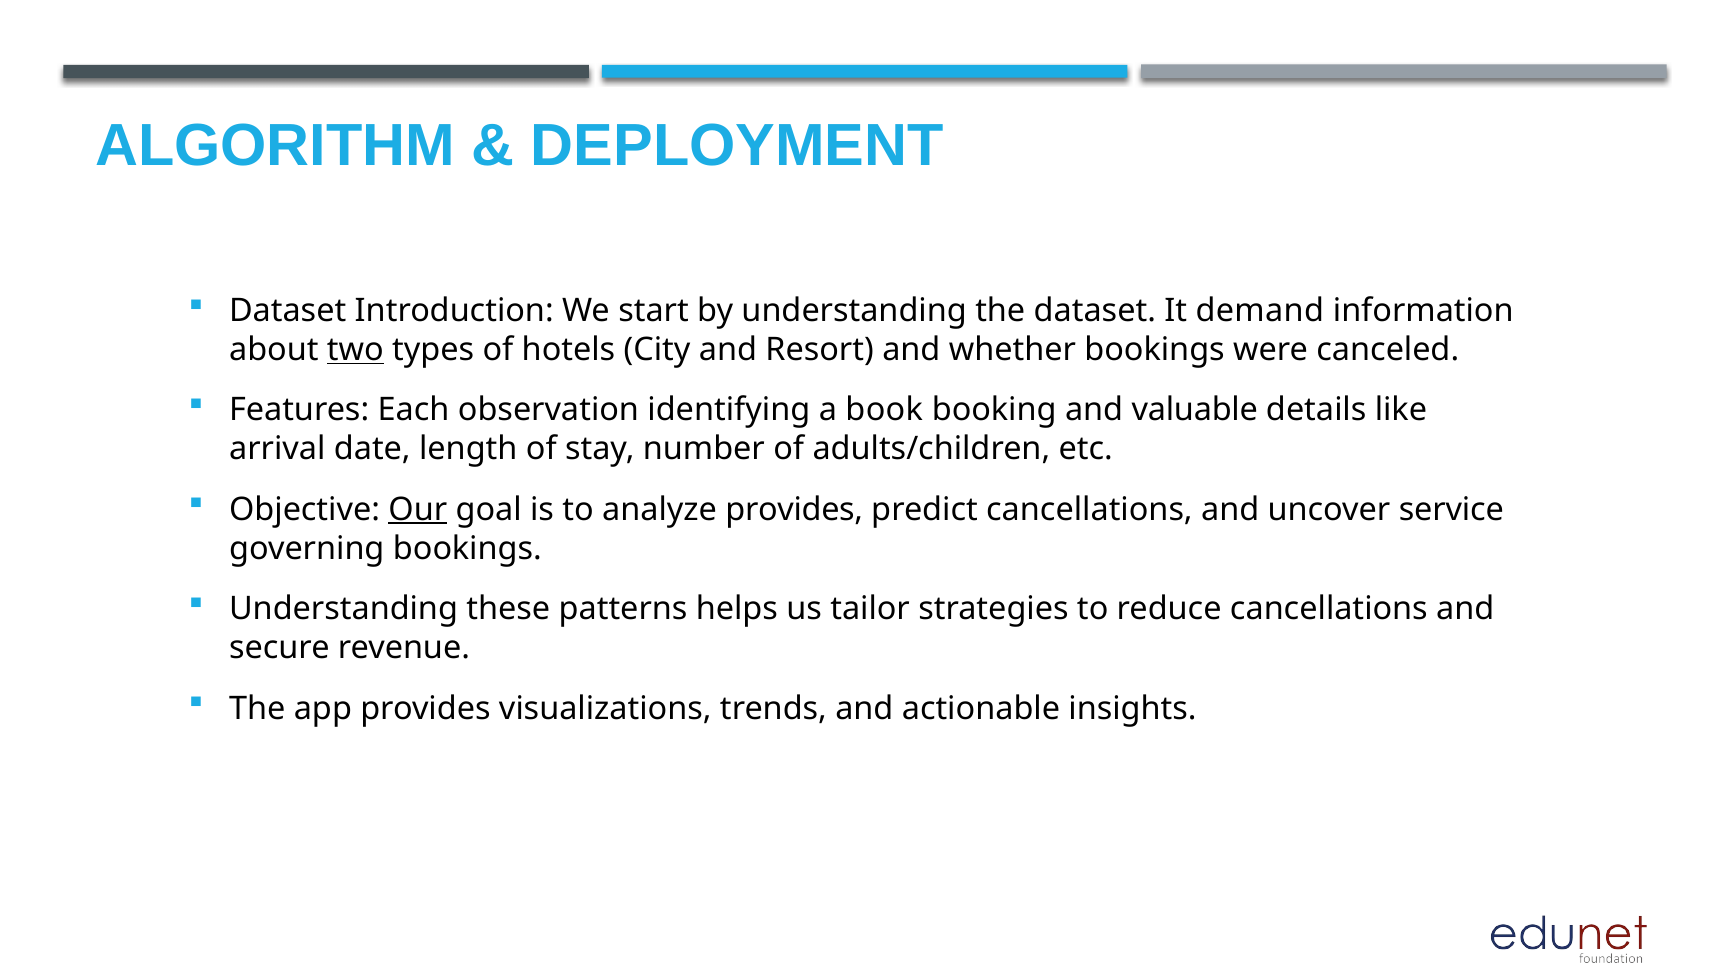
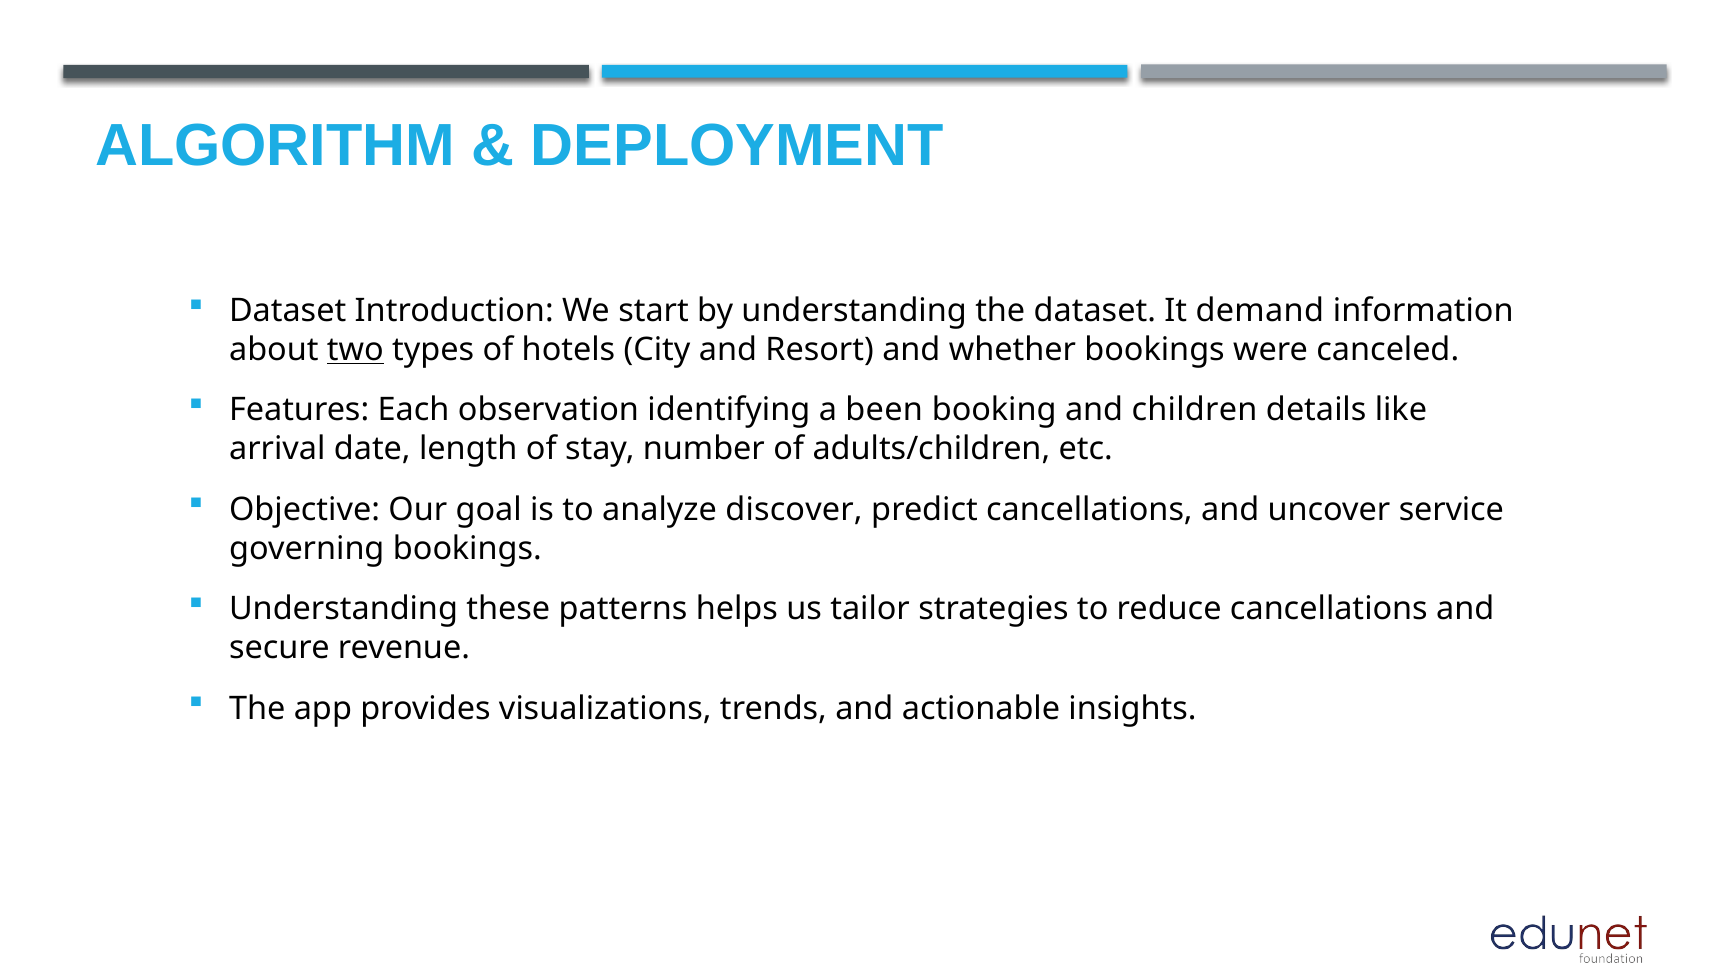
book: book -> been (884, 410)
valuable: valuable -> children (1195, 410)
Our underline: present -> none (418, 510)
analyze provides: provides -> discover (794, 510)
